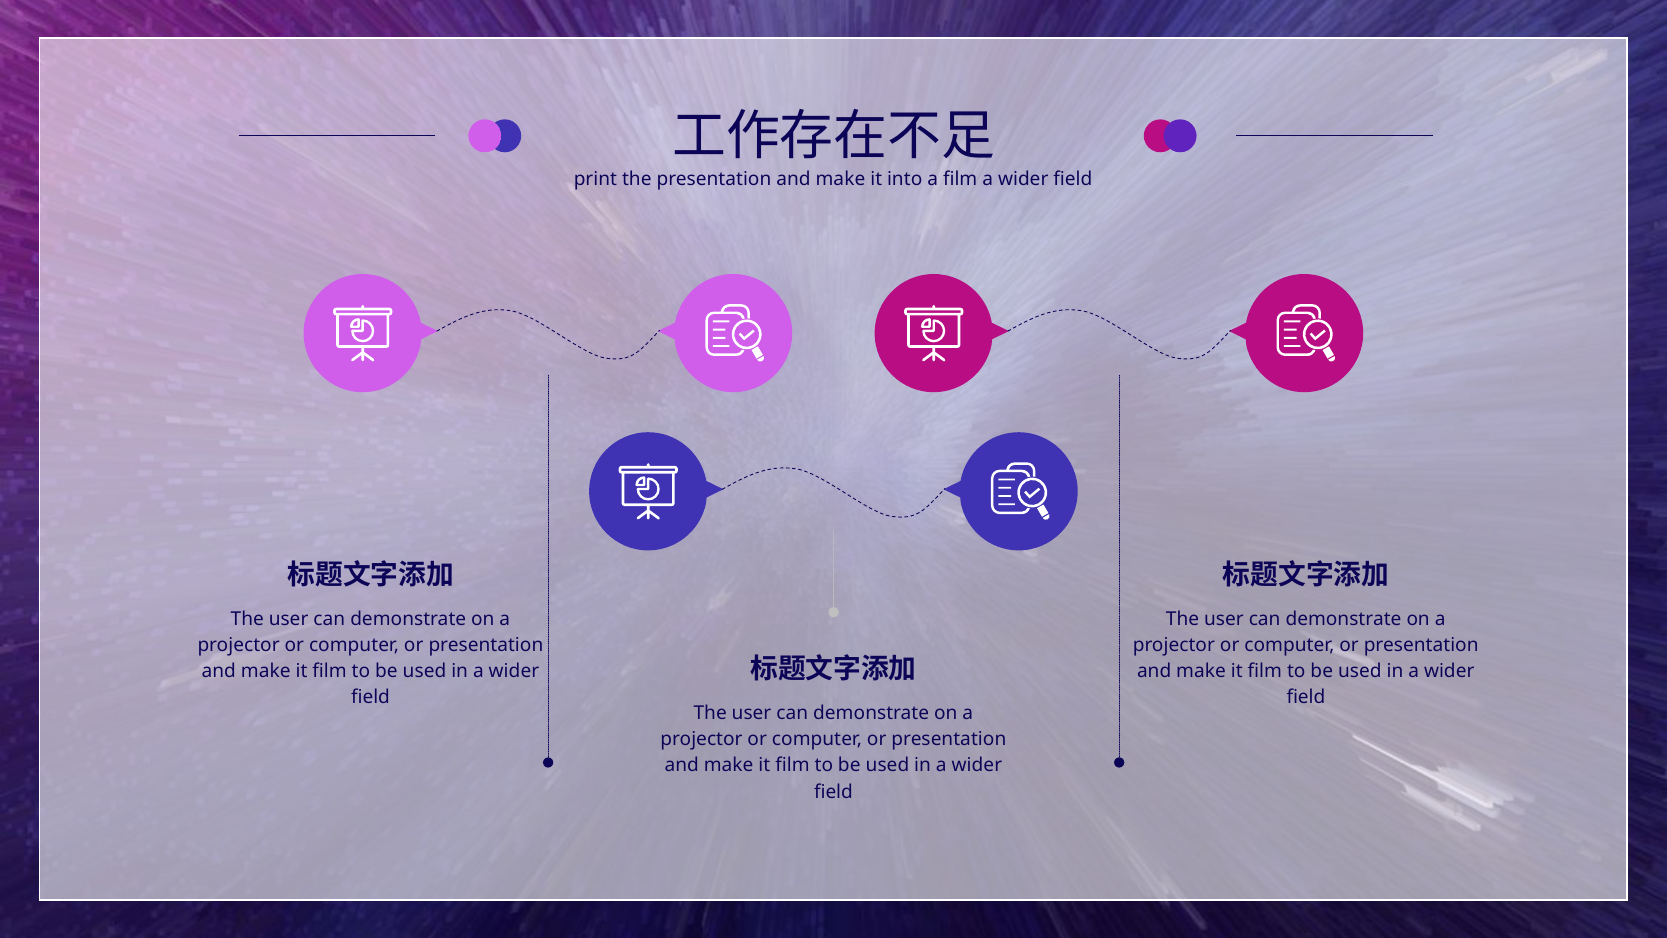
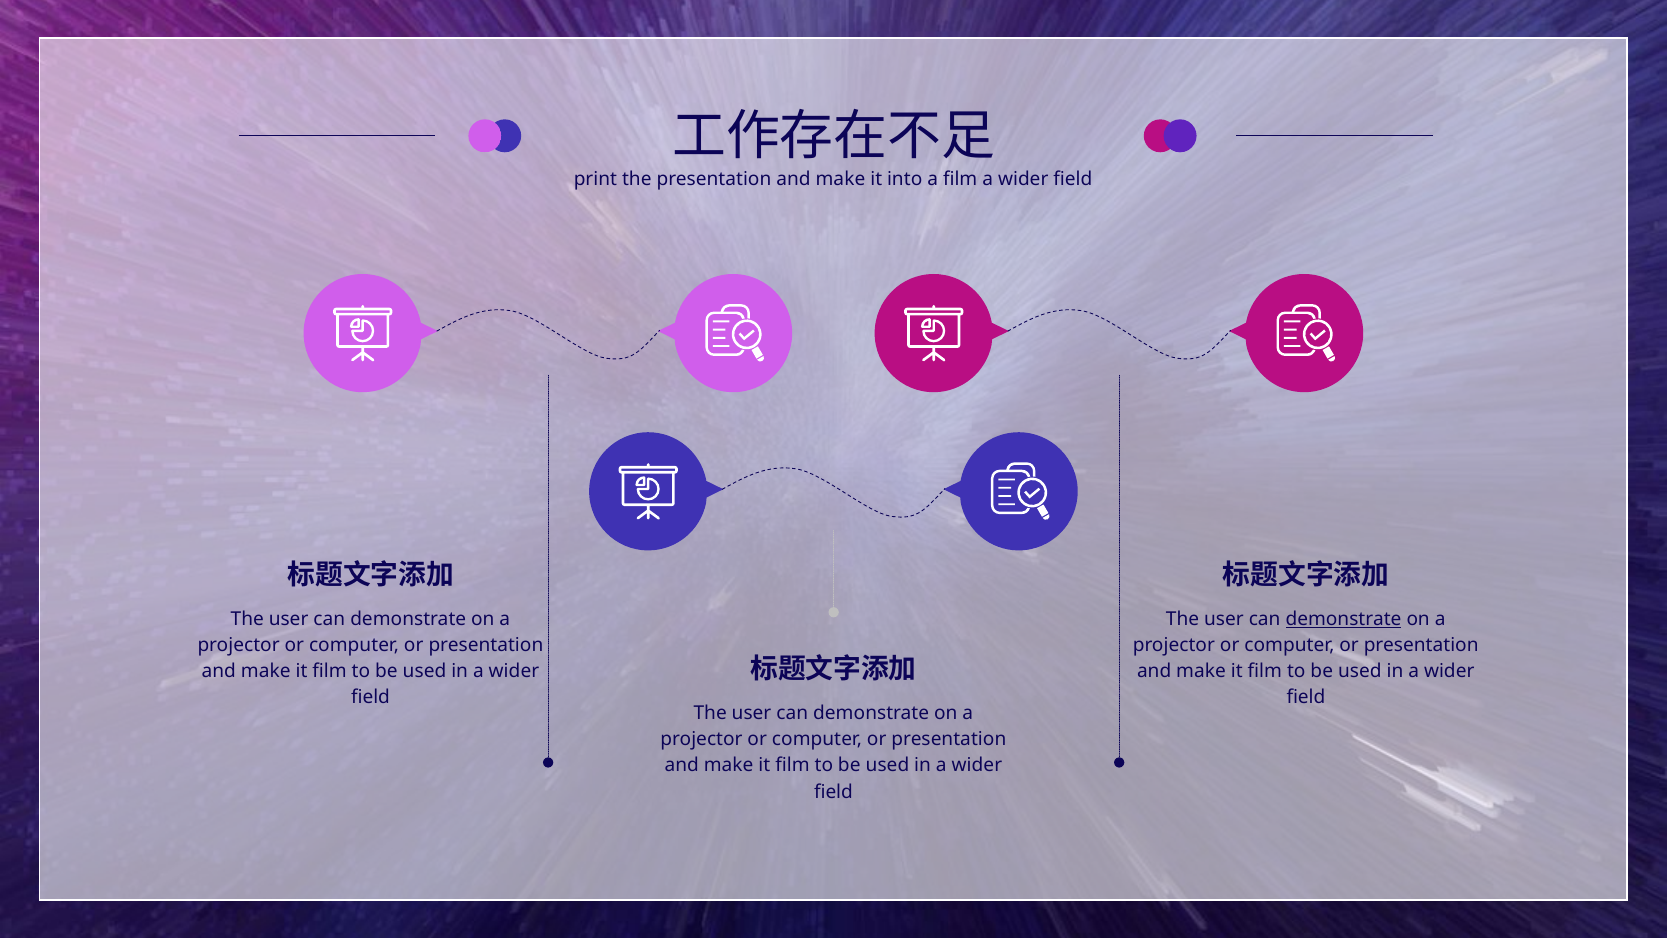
demonstrate underline: none -> present (1344, 619)
